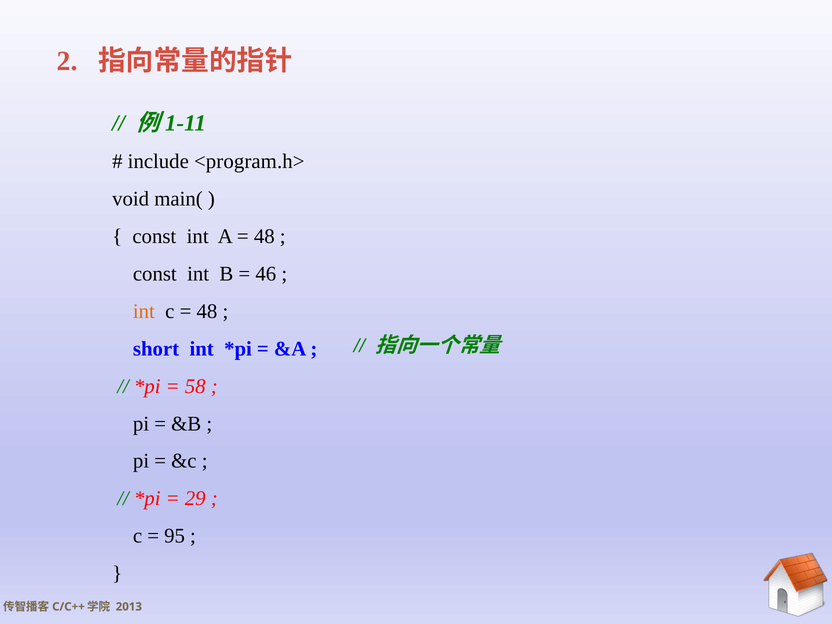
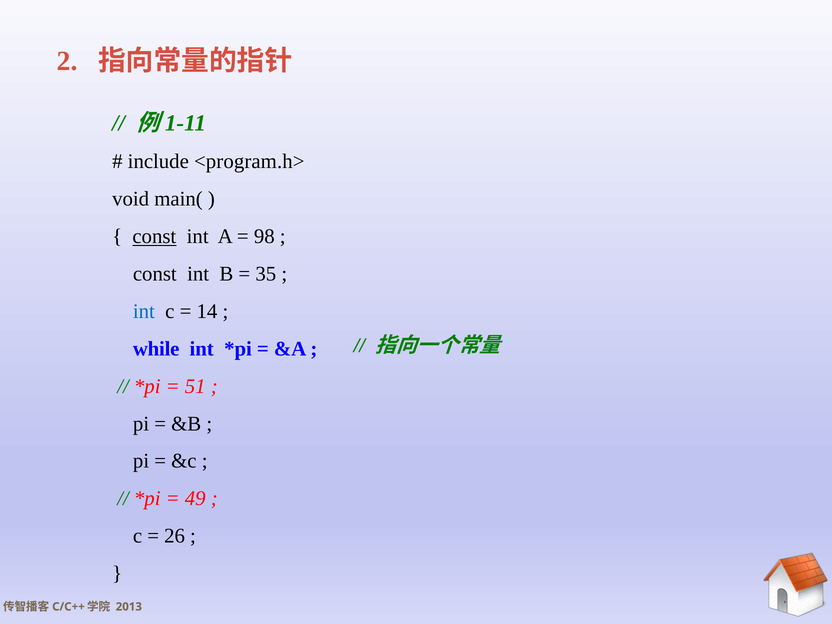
const underline: none -> present (154, 236)
48: 48 -> 98 (264, 236)
46: 46 -> 35 (266, 274)
int colour: orange -> blue (144, 311)
48: 48 -> 14 (207, 311)
short: short -> while (156, 349)
58: 58 -> 51 (195, 386)
29: 29 -> 49 (195, 499)
95: 95 -> 26 (175, 536)
